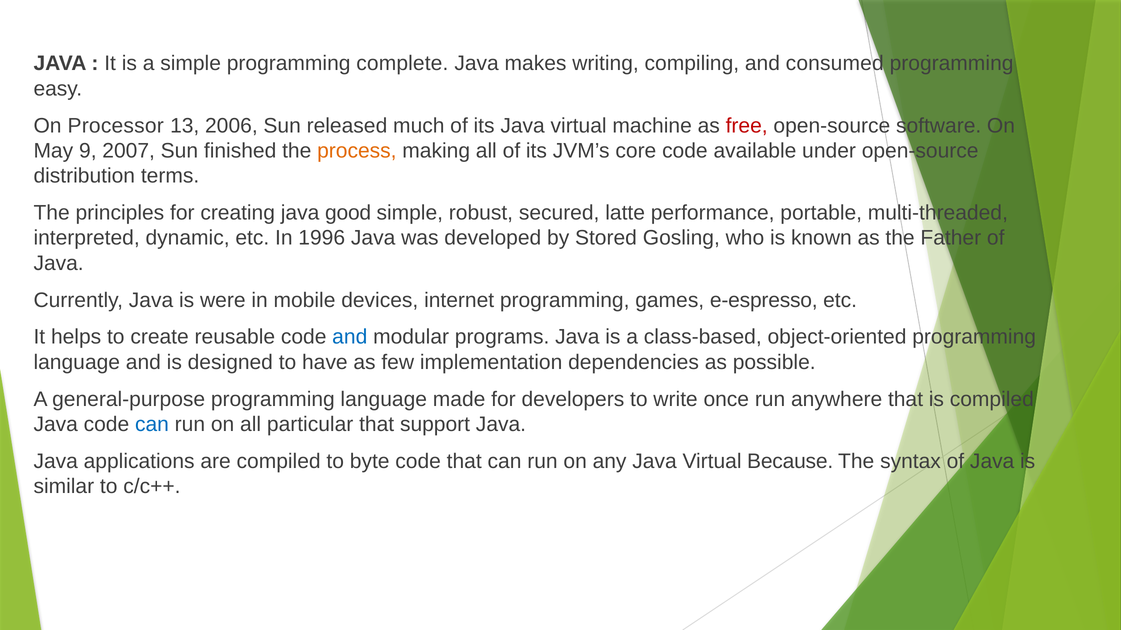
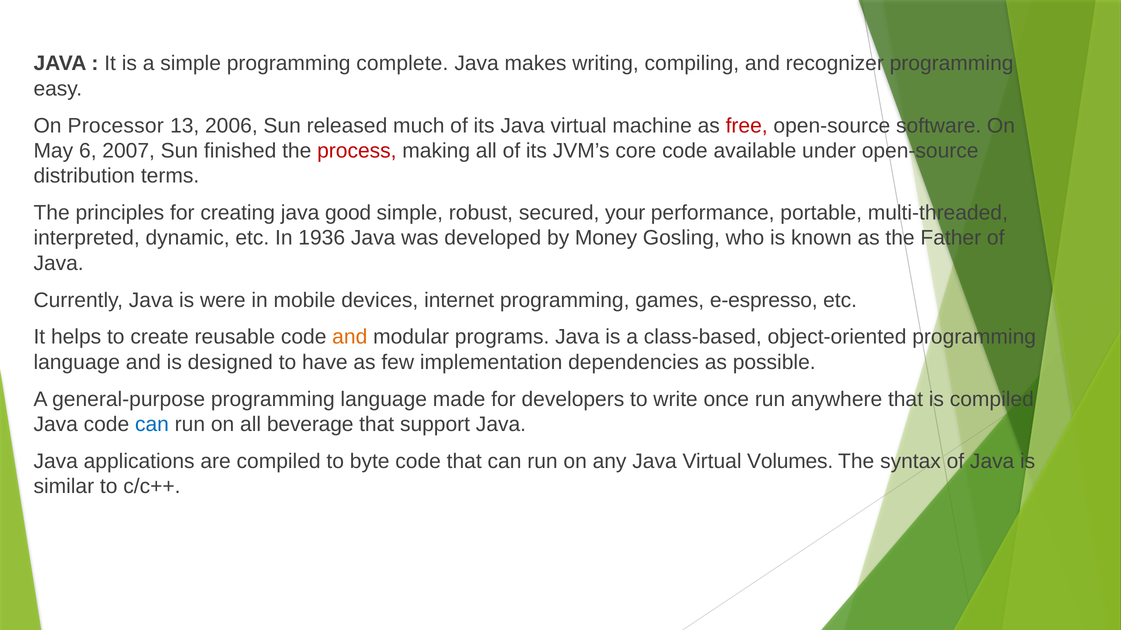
consumed: consumed -> recognizer (835, 64)
9: 9 -> 6 (88, 151)
process colour: orange -> red (357, 151)
latte: latte -> your (625, 213)
1996: 1996 -> 1936 (322, 238)
Stored: Stored -> Money (606, 238)
and colour: blue -> orange (350, 337)
particular: particular -> beverage (310, 425)
Because: Because -> Volumes (790, 462)
